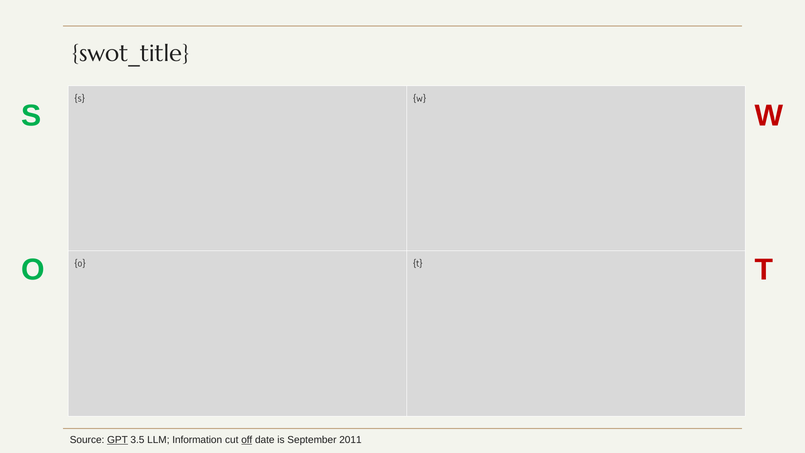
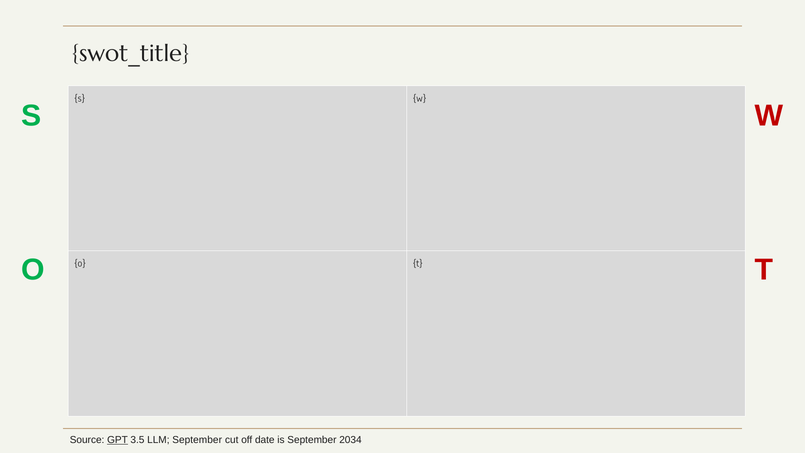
LLM Information: Information -> September (197, 440)
off underline: present -> none (247, 440)
2011: 2011 -> 2034 (350, 440)
